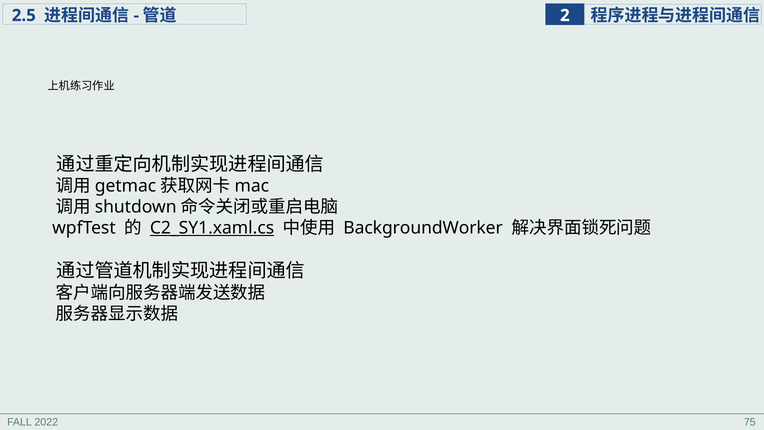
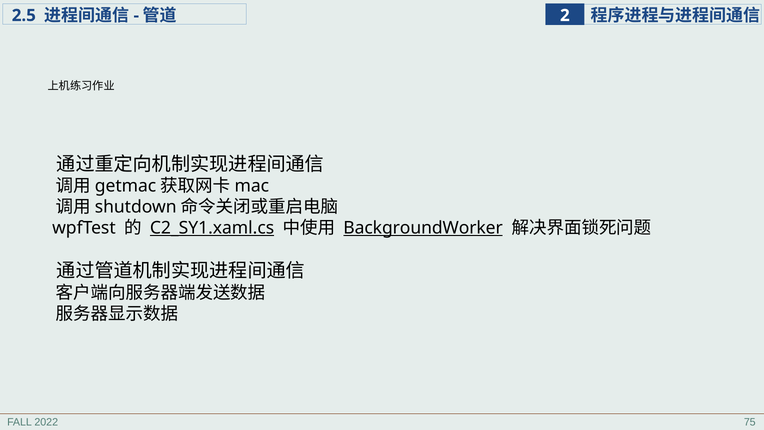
BackgroundWorker underline: none -> present (423, 228)
